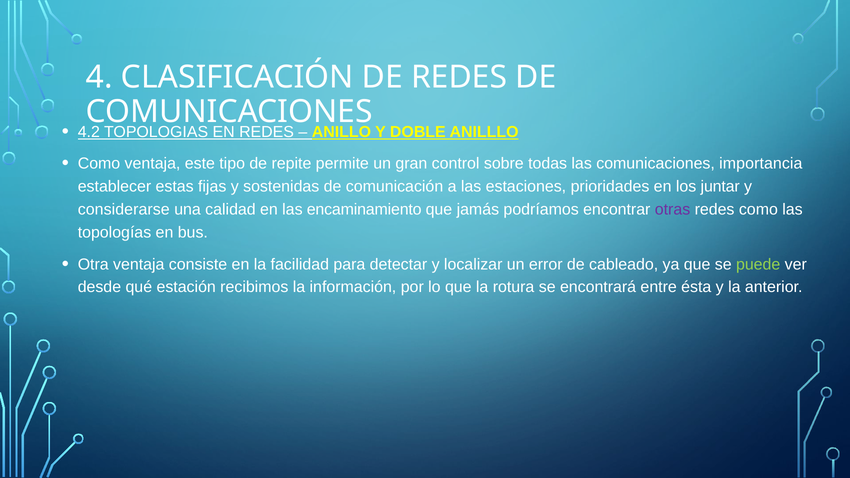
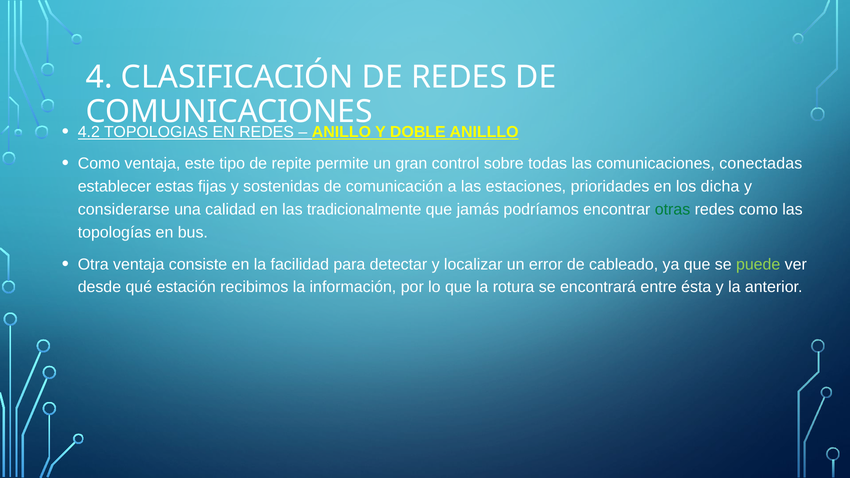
importancia: importancia -> conectadas (761, 164)
juntar: juntar -> dicha (720, 187)
encaminamiento: encaminamiento -> tradicionalmente (364, 210)
otras colour: purple -> green (673, 210)
